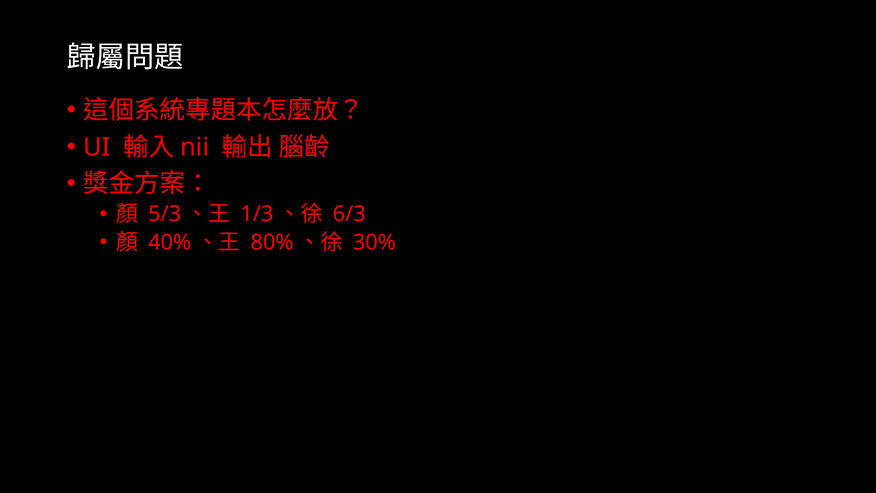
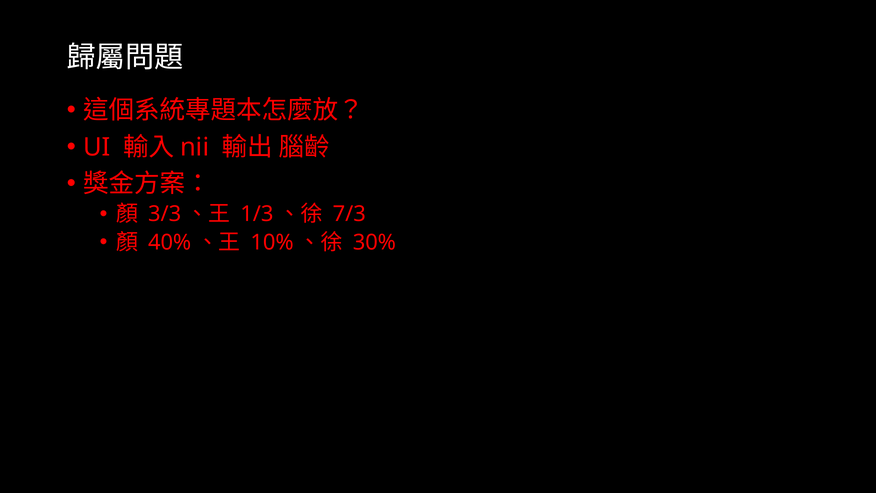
5/3: 5/3 -> 3/3 (165, 214)
6/3: 6/3 -> 7/3 (349, 214)
80%: 80% -> 10% (272, 242)
